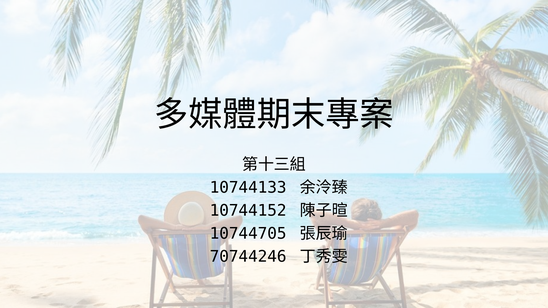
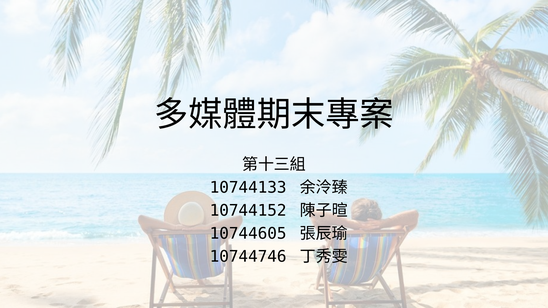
10744705: 10744705 -> 10744605 (248, 234)
70744246: 70744246 -> 10744746 (248, 257)
